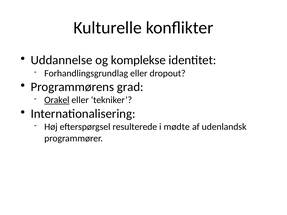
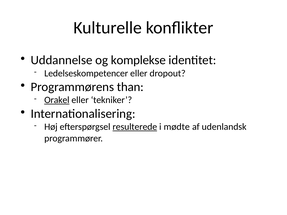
Forhandlingsgrundlag: Forhandlingsgrundlag -> Ledelseskompetencer (86, 73)
grad: grad -> than (130, 87)
resulterede underline: none -> present (135, 127)
